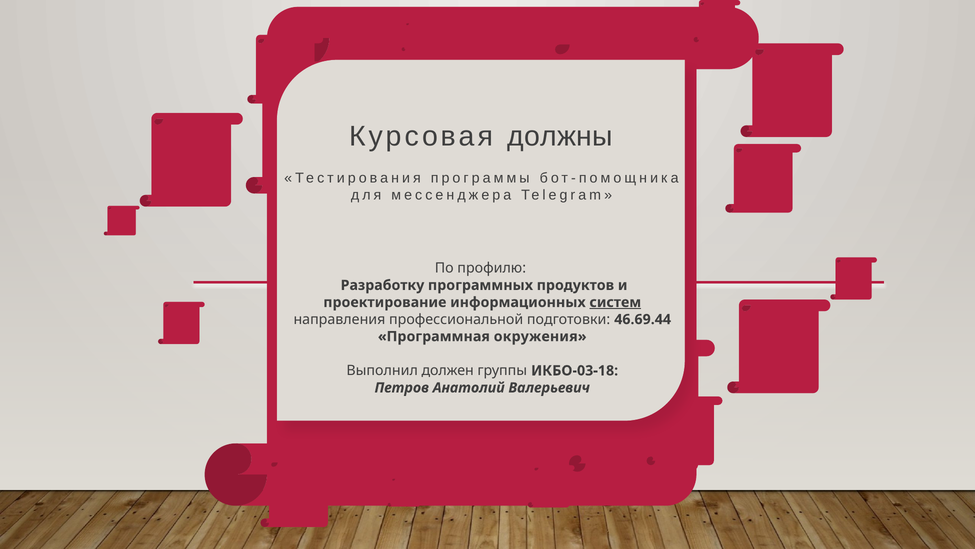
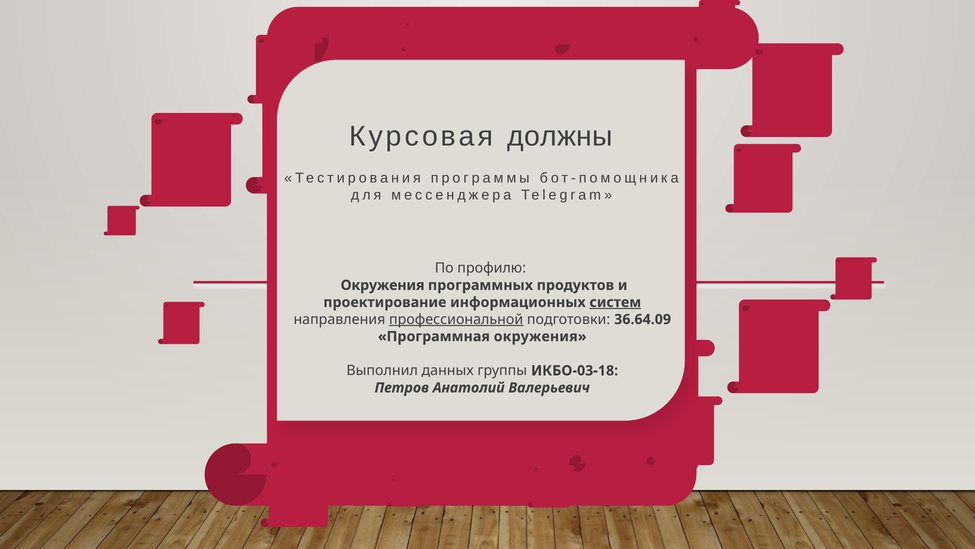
Разработку: Разработку -> Окружения (383, 285)
профессиональной underline: none -> present (456, 319)
46.69.44: 46.69.44 -> 36.64.09 (643, 319)
должен: должен -> данных (448, 370)
